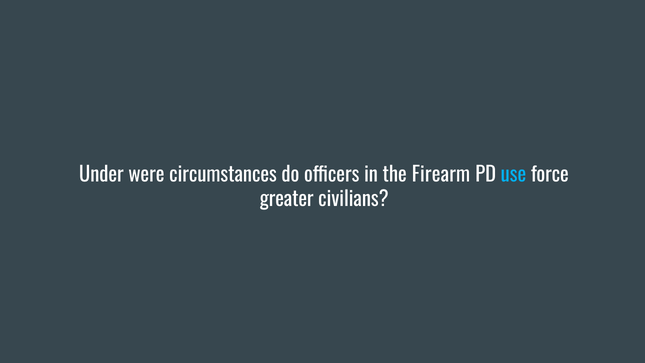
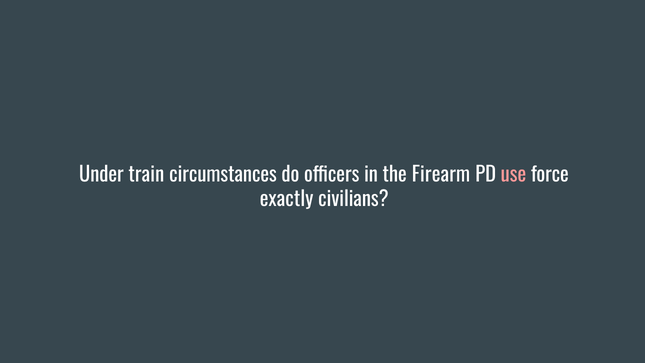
were: were -> train (146, 175)
use colour: light blue -> pink (513, 175)
greater: greater -> exactly (287, 200)
